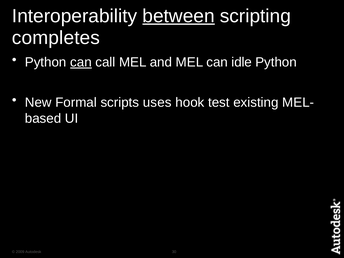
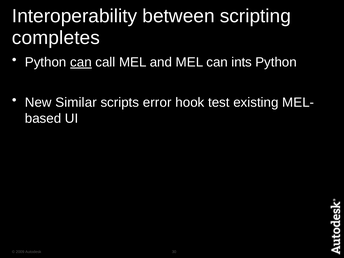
between underline: present -> none (179, 16)
idle: idle -> ints (242, 62)
Formal: Formal -> Similar (76, 102)
uses: uses -> error (157, 102)
